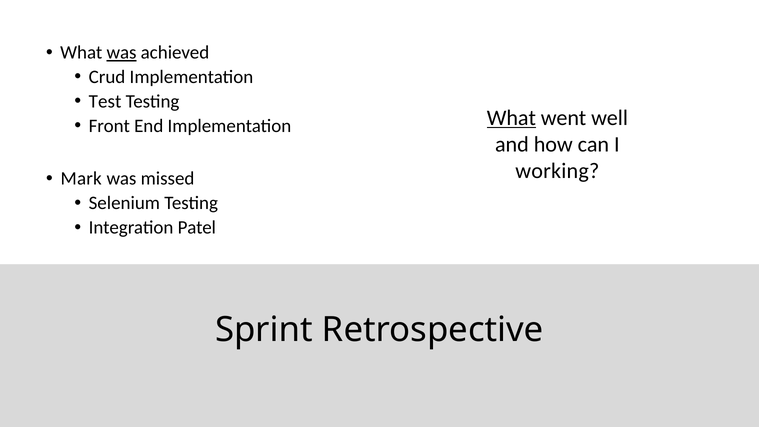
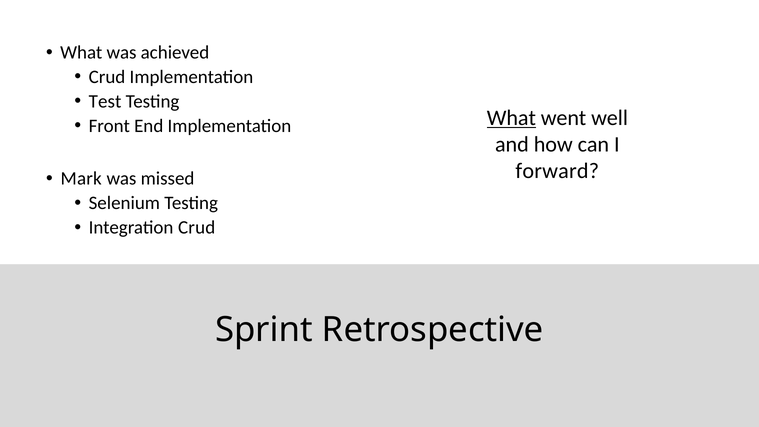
was underline: present -> none (122, 53)
working: working -> forward (557, 171)
Integration Patel: Patel -> Crud (197, 227)
